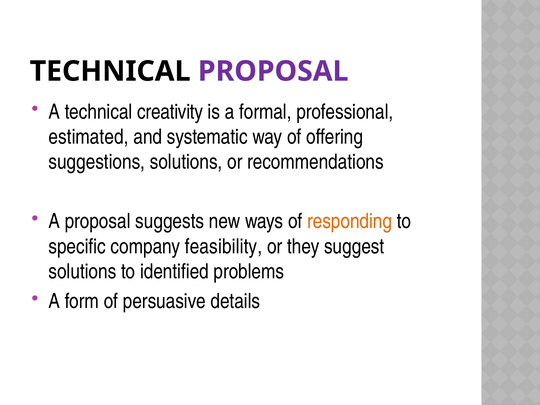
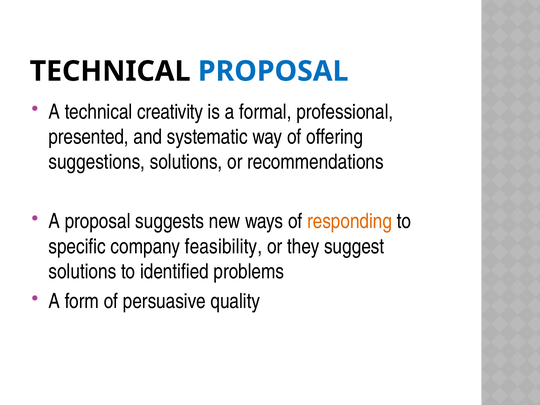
PROPOSAL colour: purple -> blue (273, 71)
estimated: estimated -> presented (89, 137)
details: details -> quality (235, 301)
